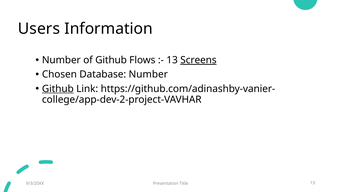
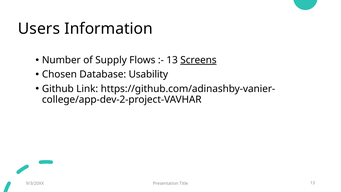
of Github: Github -> Supply (111, 60)
Database Number: Number -> Usability (148, 74)
Github underline: present -> none (58, 89)
